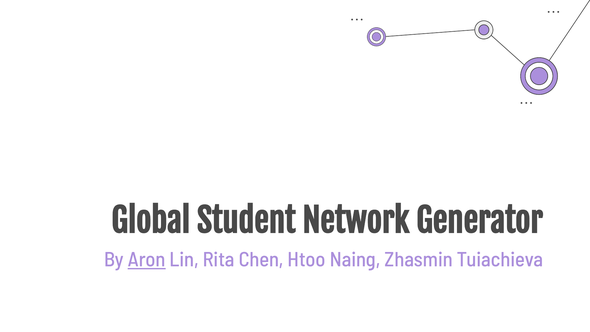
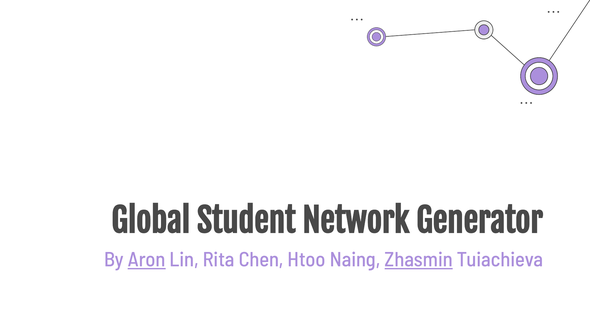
Zhasmin underline: none -> present (419, 260)
